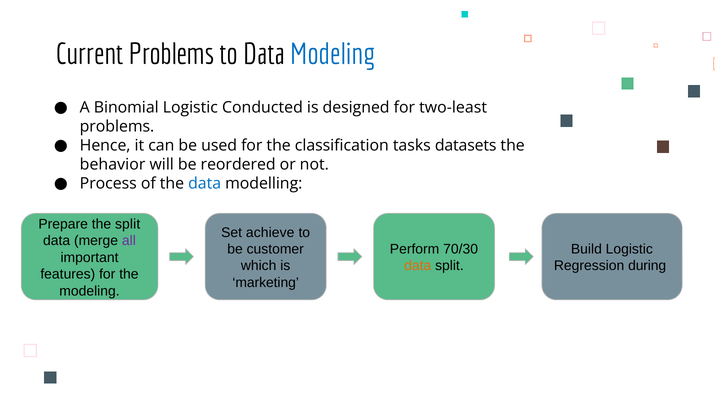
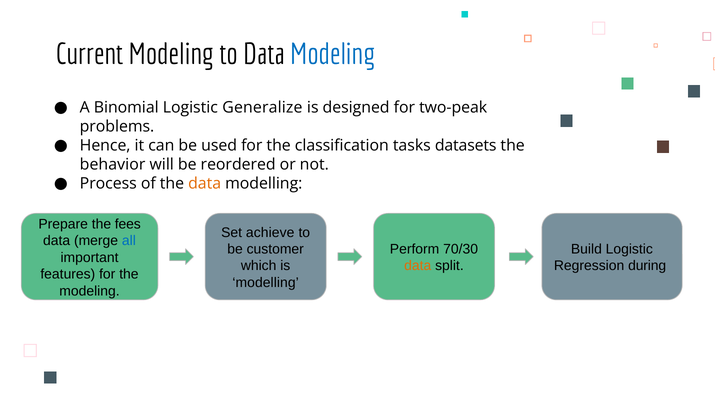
Current Problems: Problems -> Modeling (171, 54)
Conducted: Conducted -> Generalize (262, 107)
two-least: two-least -> two-peak (453, 107)
data colour: blue -> orange (205, 184)
the split: split -> fees (128, 224)
all colour: purple -> blue (129, 241)
marketing: marketing -> modelling (266, 283)
